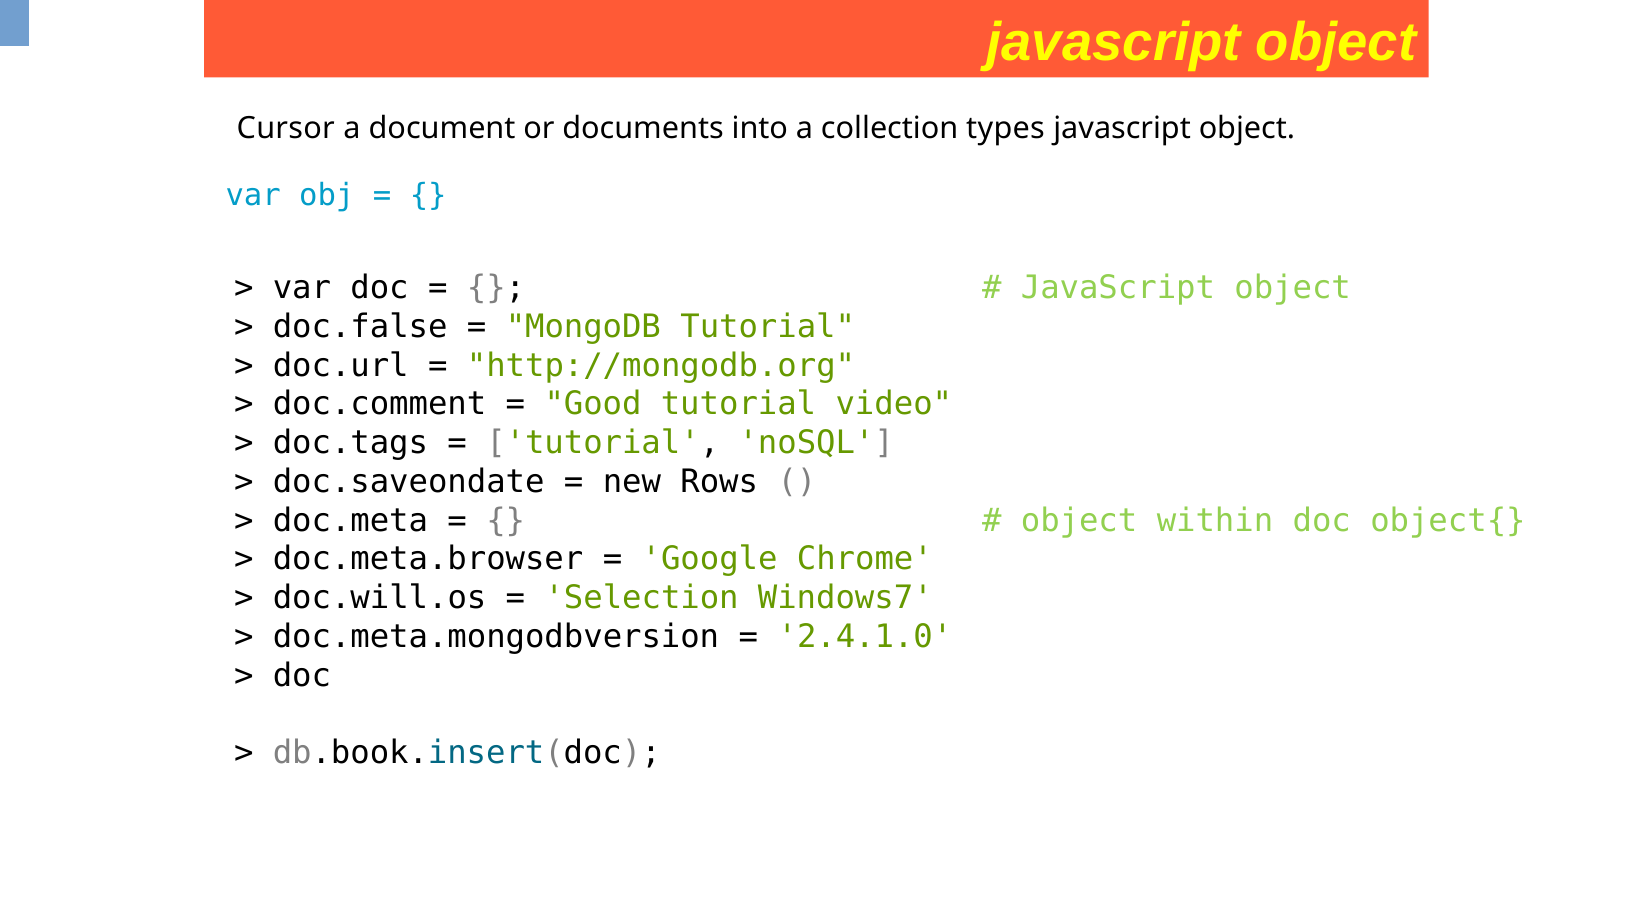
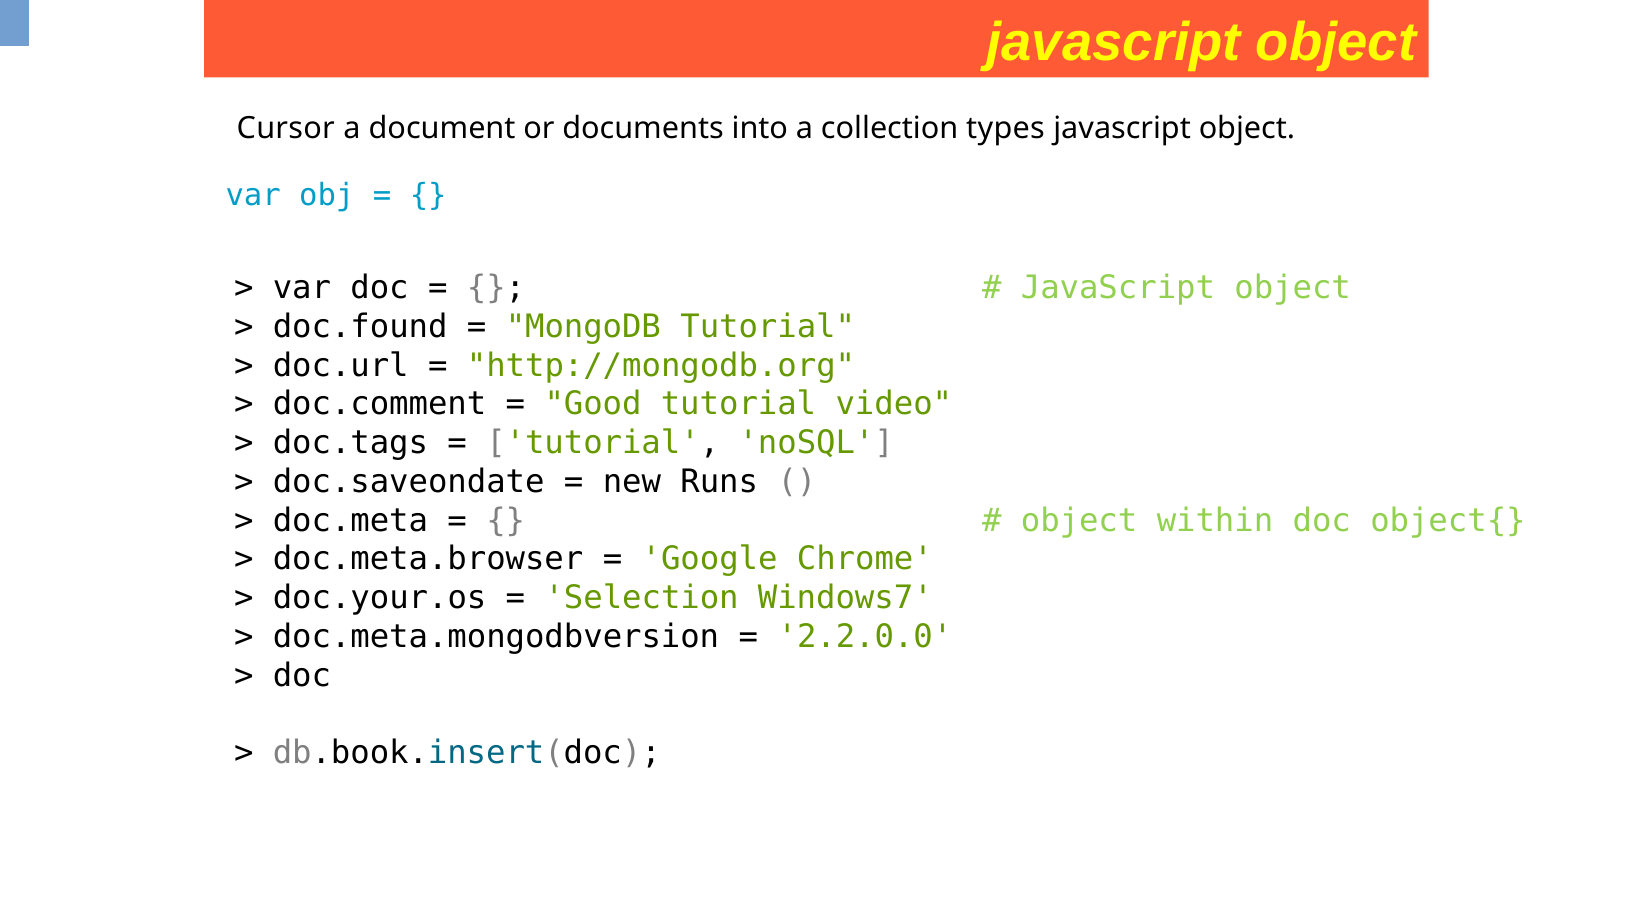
doc.false: doc.false -> doc.found (360, 327)
Rows: Rows -> Runs (719, 482)
doc.will.os: doc.will.os -> doc.your.os (380, 598)
2.4.1.0: 2.4.1.0 -> 2.2.0.0 (865, 637)
